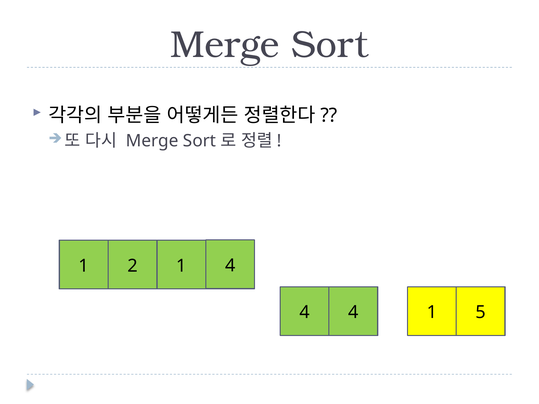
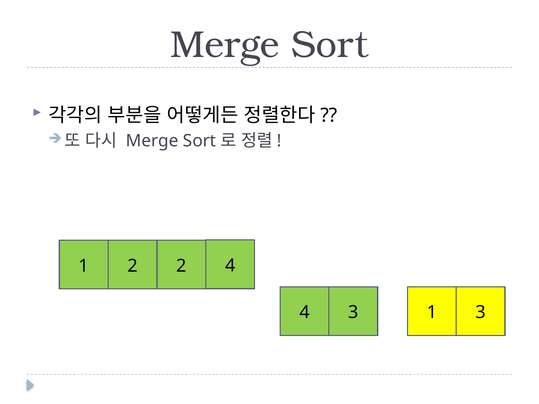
2 1: 1 -> 2 (181, 266)
4: 4 -> 3 (353, 313)
1 5: 5 -> 3 (481, 313)
